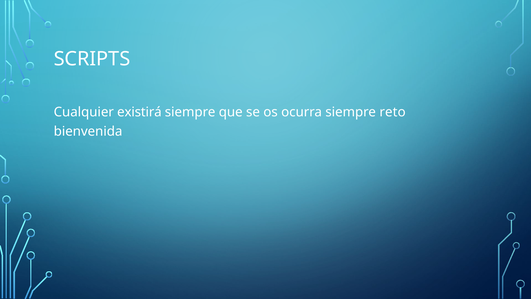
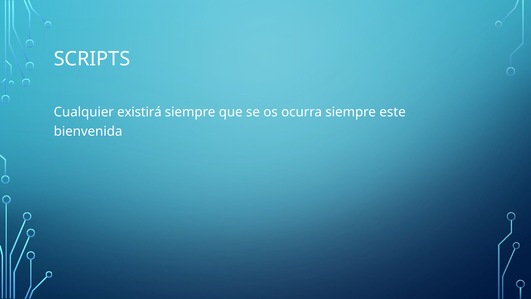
reto: reto -> este (393, 112)
